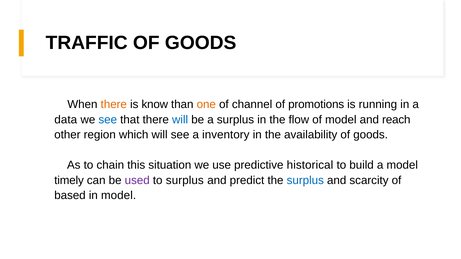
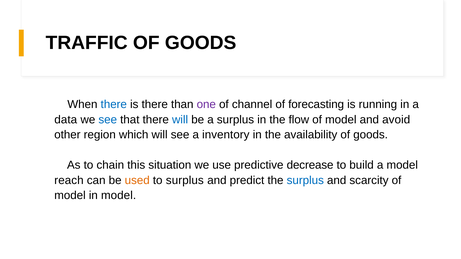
there colour: orange -> blue (114, 105)
is know: know -> there (155, 105)
one colour: orange -> purple (206, 105)
promotions: promotions -> forecasting (316, 105)
reach: reach -> avoid (396, 120)
historical: historical -> decrease (310, 165)
timely: timely -> reach (69, 181)
used colour: purple -> orange (137, 181)
based: based -> model (70, 196)
